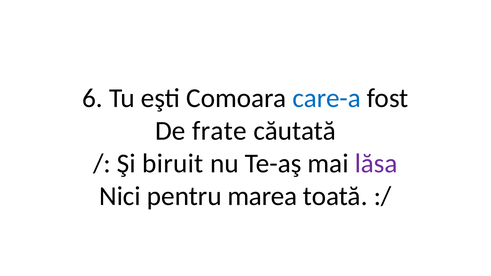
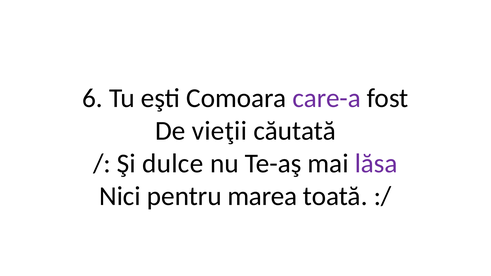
care-a colour: blue -> purple (327, 98)
frate: frate -> vieţii (219, 131)
biruit: biruit -> dulce (173, 164)
